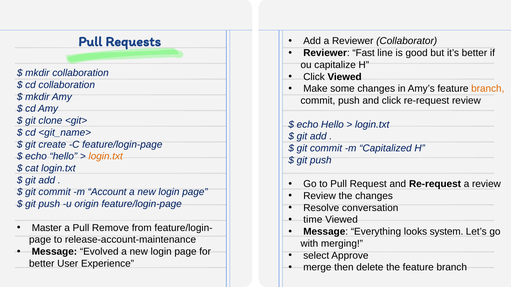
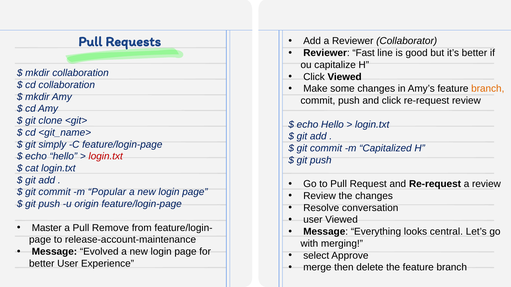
create: create -> simply (52, 145)
login.txt colour: orange -> red (106, 157)
Account: Account -> Popular (107, 192)
time: time -> user (313, 220)
system: system -> central (446, 232)
